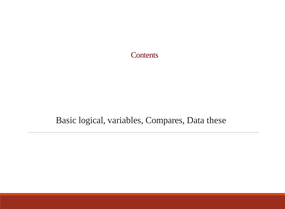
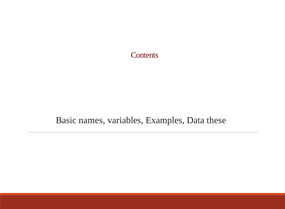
logical: logical -> names (92, 120)
Compares: Compares -> Examples (165, 120)
